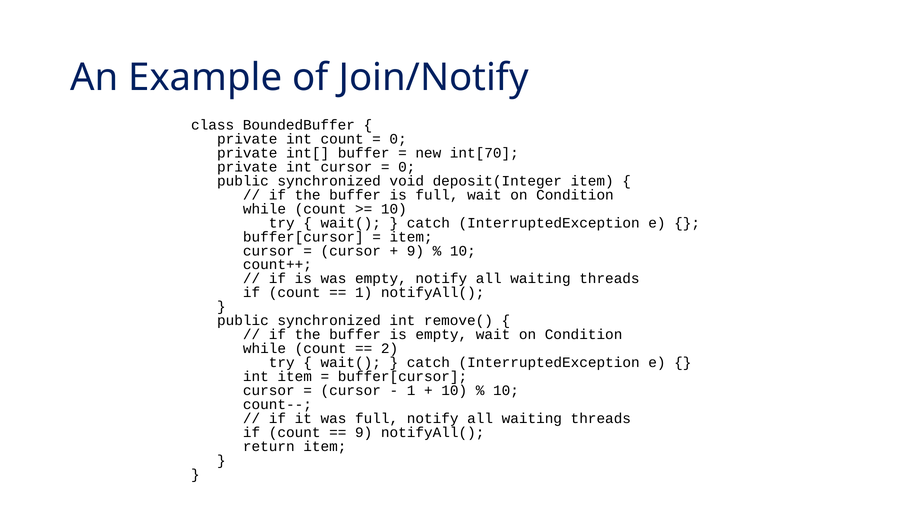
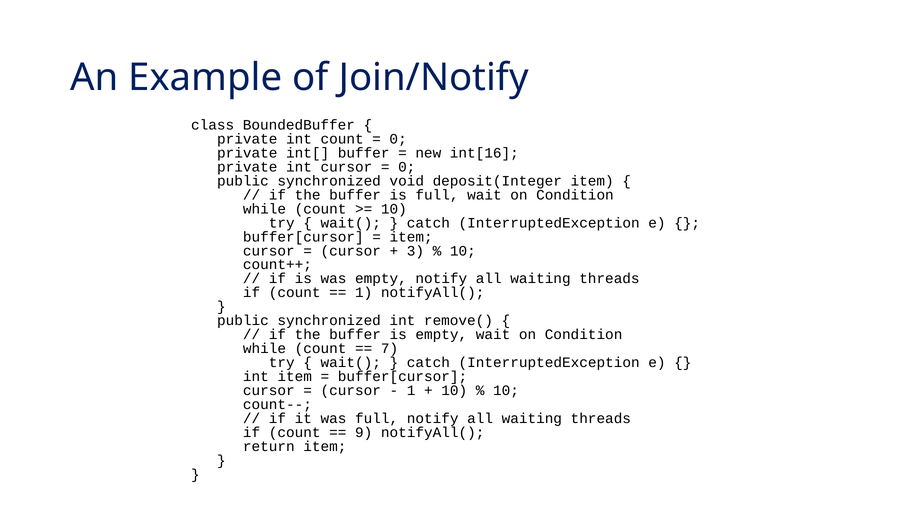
int[70: int[70 -> int[16 (484, 153)
9: 9 -> 3 (415, 251)
2: 2 -> 7 (390, 349)
